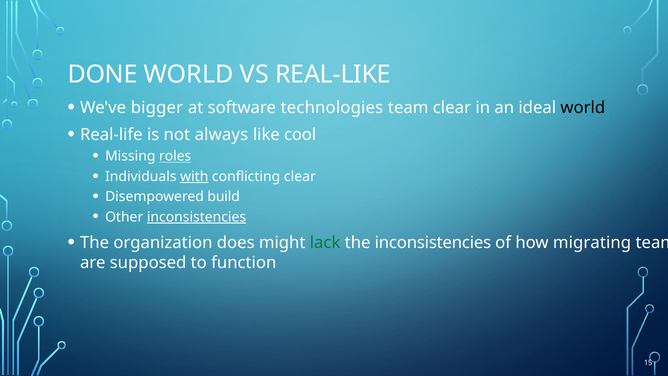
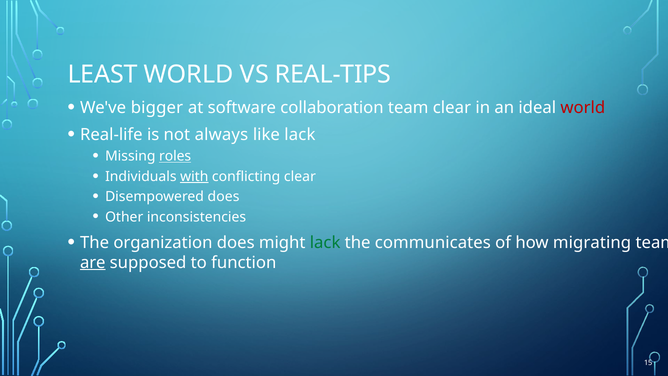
DONE: DONE -> LEAST (103, 74)
REAL-LIKE: REAL-LIKE -> REAL-TIPS (333, 74)
technologies: technologies -> collaboration (332, 108)
world colour: black -> red (583, 108)
like cool: cool -> lack (300, 135)
Disempowered build: build -> does (224, 197)
inconsistencies underline: present -> none (197, 217)
the inconsistencies: inconsistencies -> communicates (433, 242)
are underline: none -> present (93, 262)
